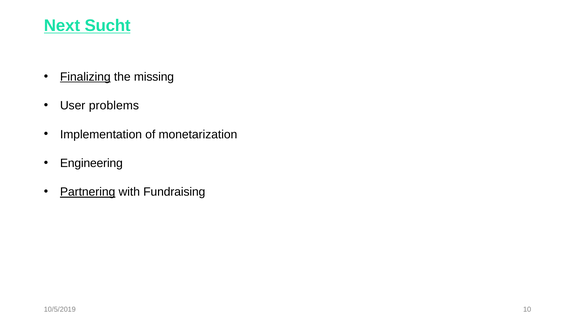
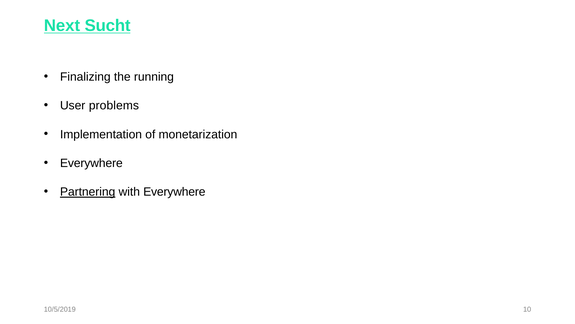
Finalizing underline: present -> none (85, 77)
missing: missing -> running (154, 77)
Engineering: Engineering -> Everywhere (91, 163)
with Fundraising: Fundraising -> Everywhere (174, 192)
